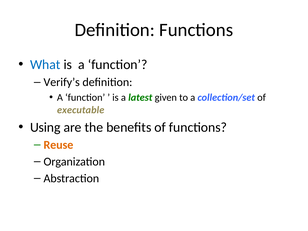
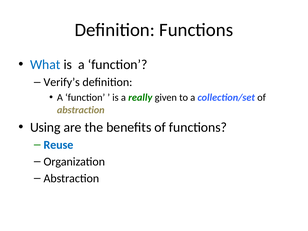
latest: latest -> really (140, 98)
executable: executable -> abstraction (81, 110)
Reuse colour: orange -> blue (58, 145)
